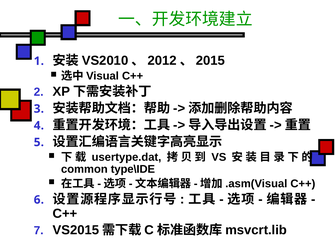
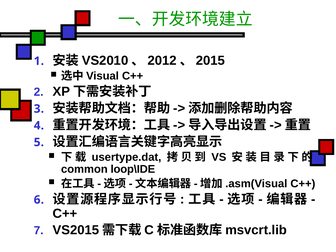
type\IDE: type\IDE -> loop\IDE (133, 169)
